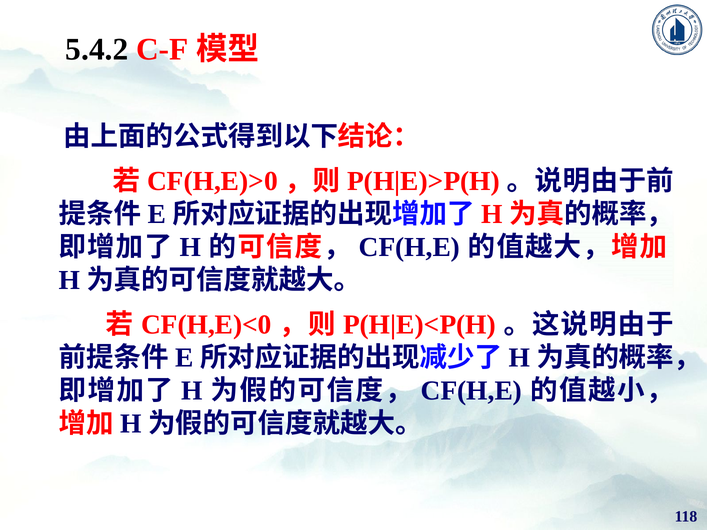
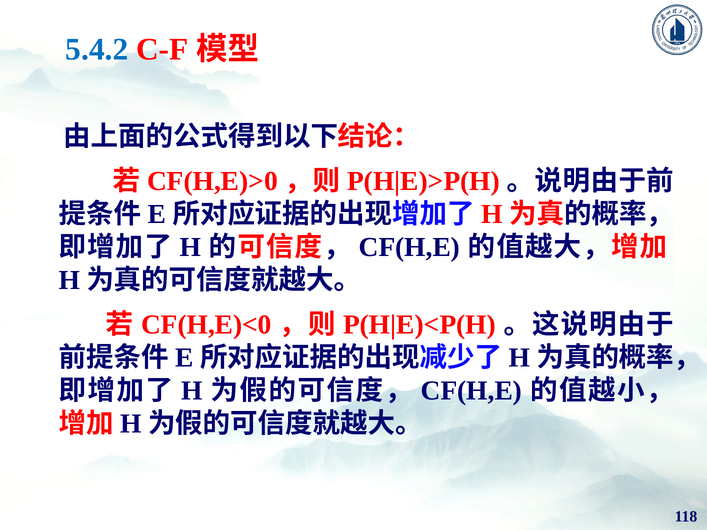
5.4.2 colour: black -> blue (97, 50)
